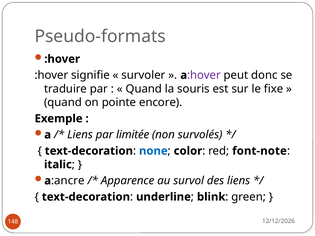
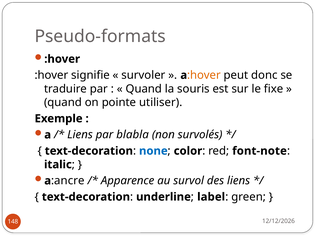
:hover colour: purple -> orange (204, 75)
encore: encore -> utiliser (161, 103)
limitée: limitée -> blabla (133, 135)
blink: blink -> label (211, 197)
